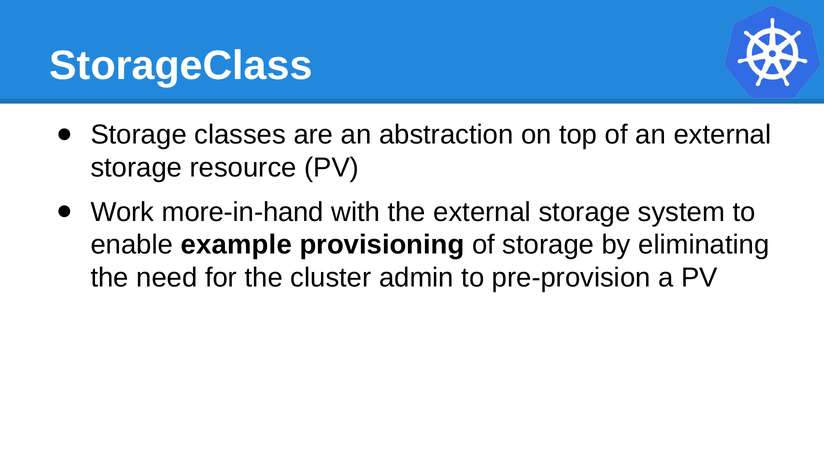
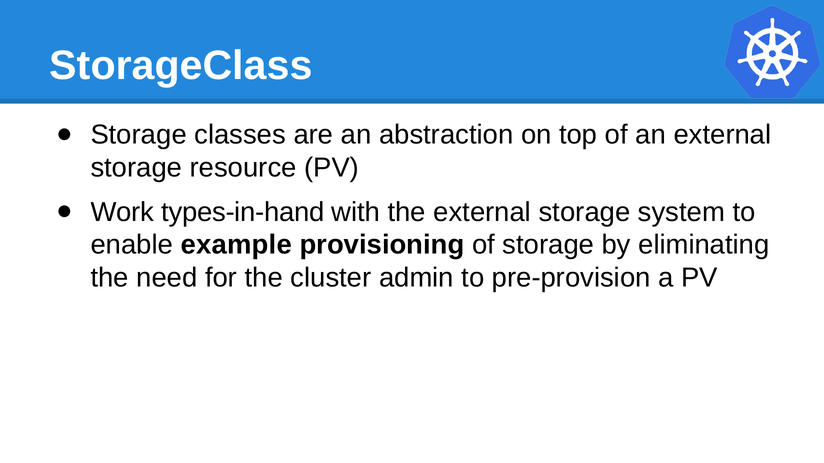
more-in-hand: more-in-hand -> types-in-hand (243, 212)
